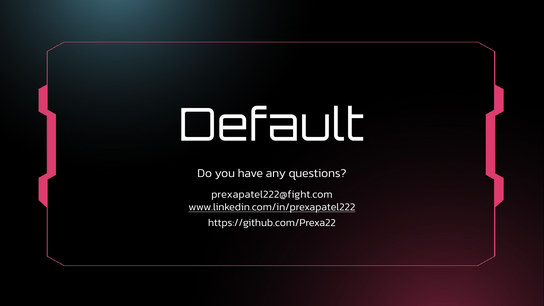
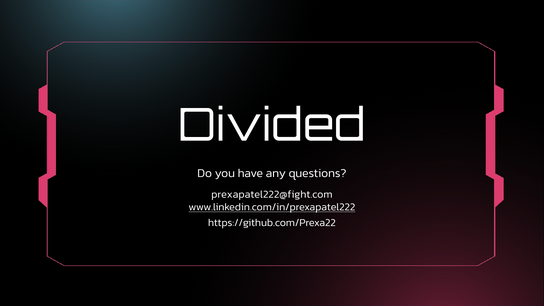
Default: Default -> Divided (272, 126)
